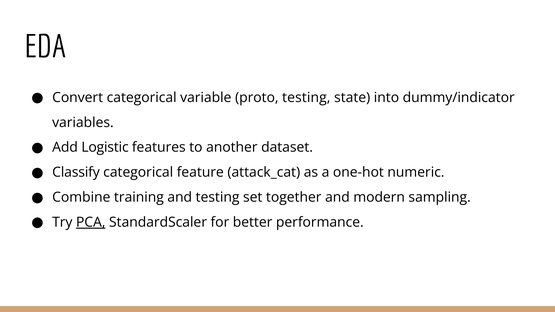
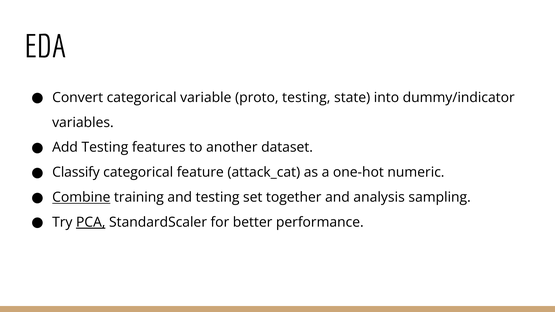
Add Logistic: Logistic -> Testing (105, 147)
Combine underline: none -> present (81, 197)
modern: modern -> analysis (379, 197)
